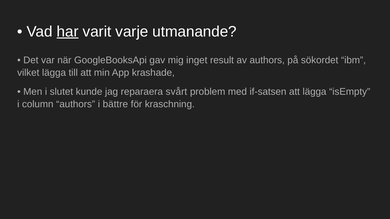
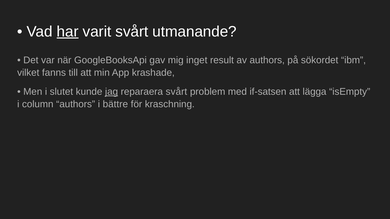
varit varje: varje -> svårt (132, 32)
vilket lägga: lägga -> fanns (54, 73)
jag underline: none -> present (112, 92)
